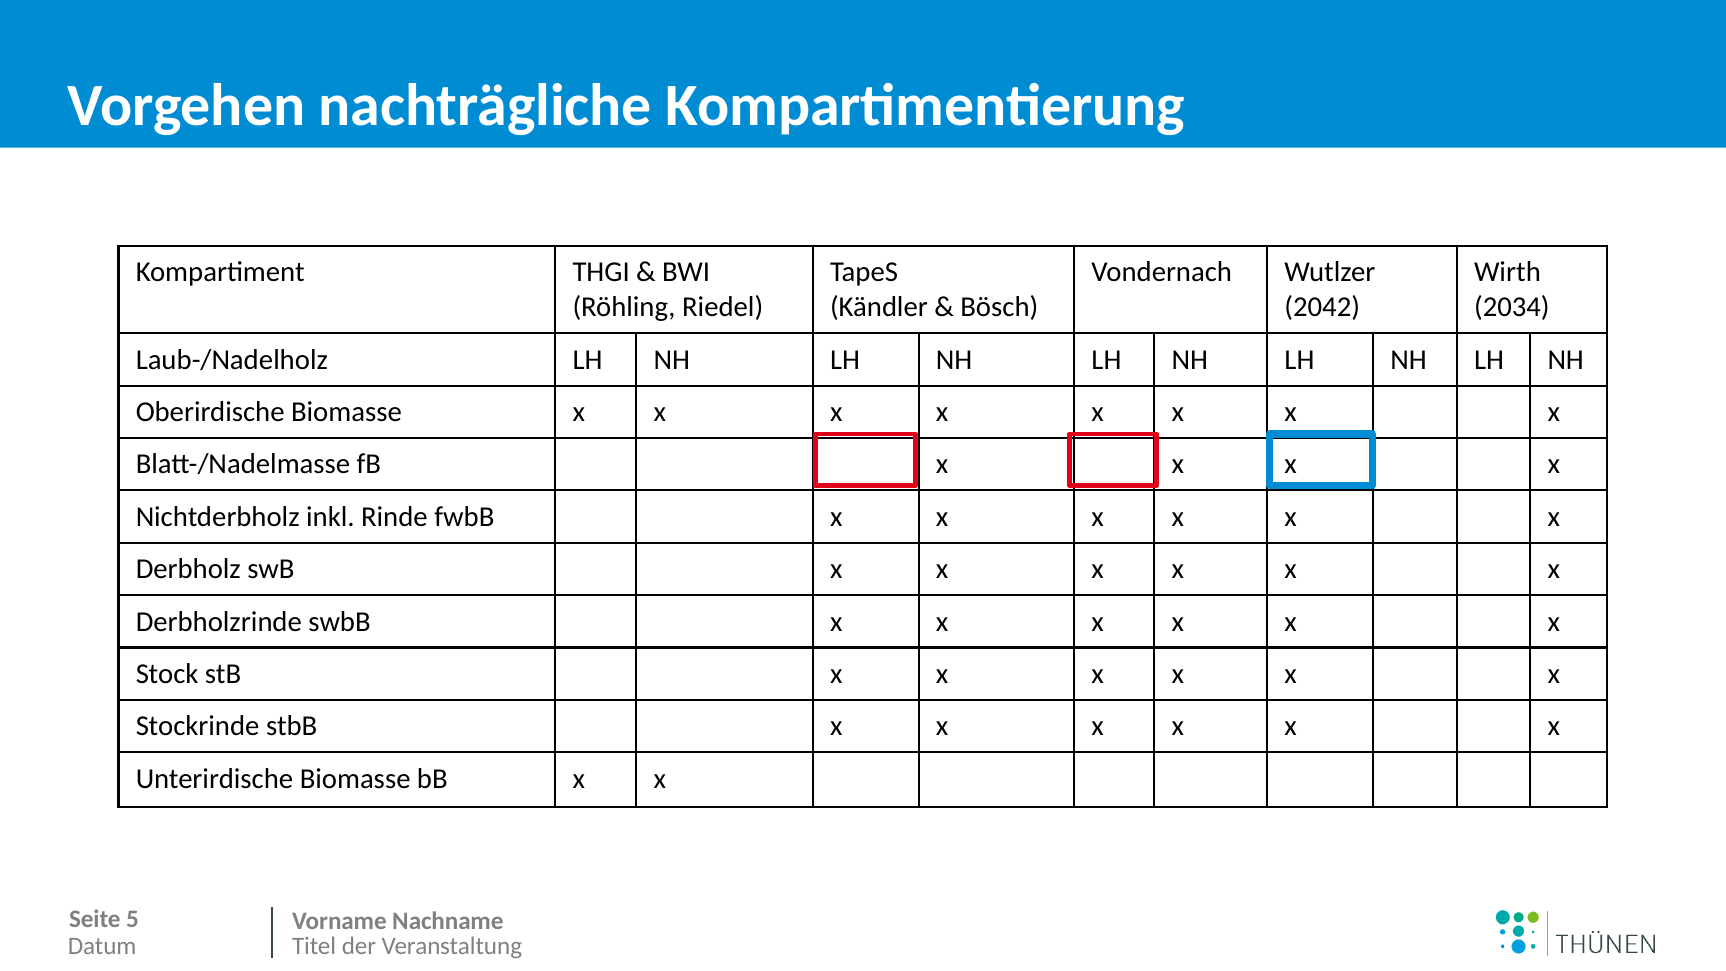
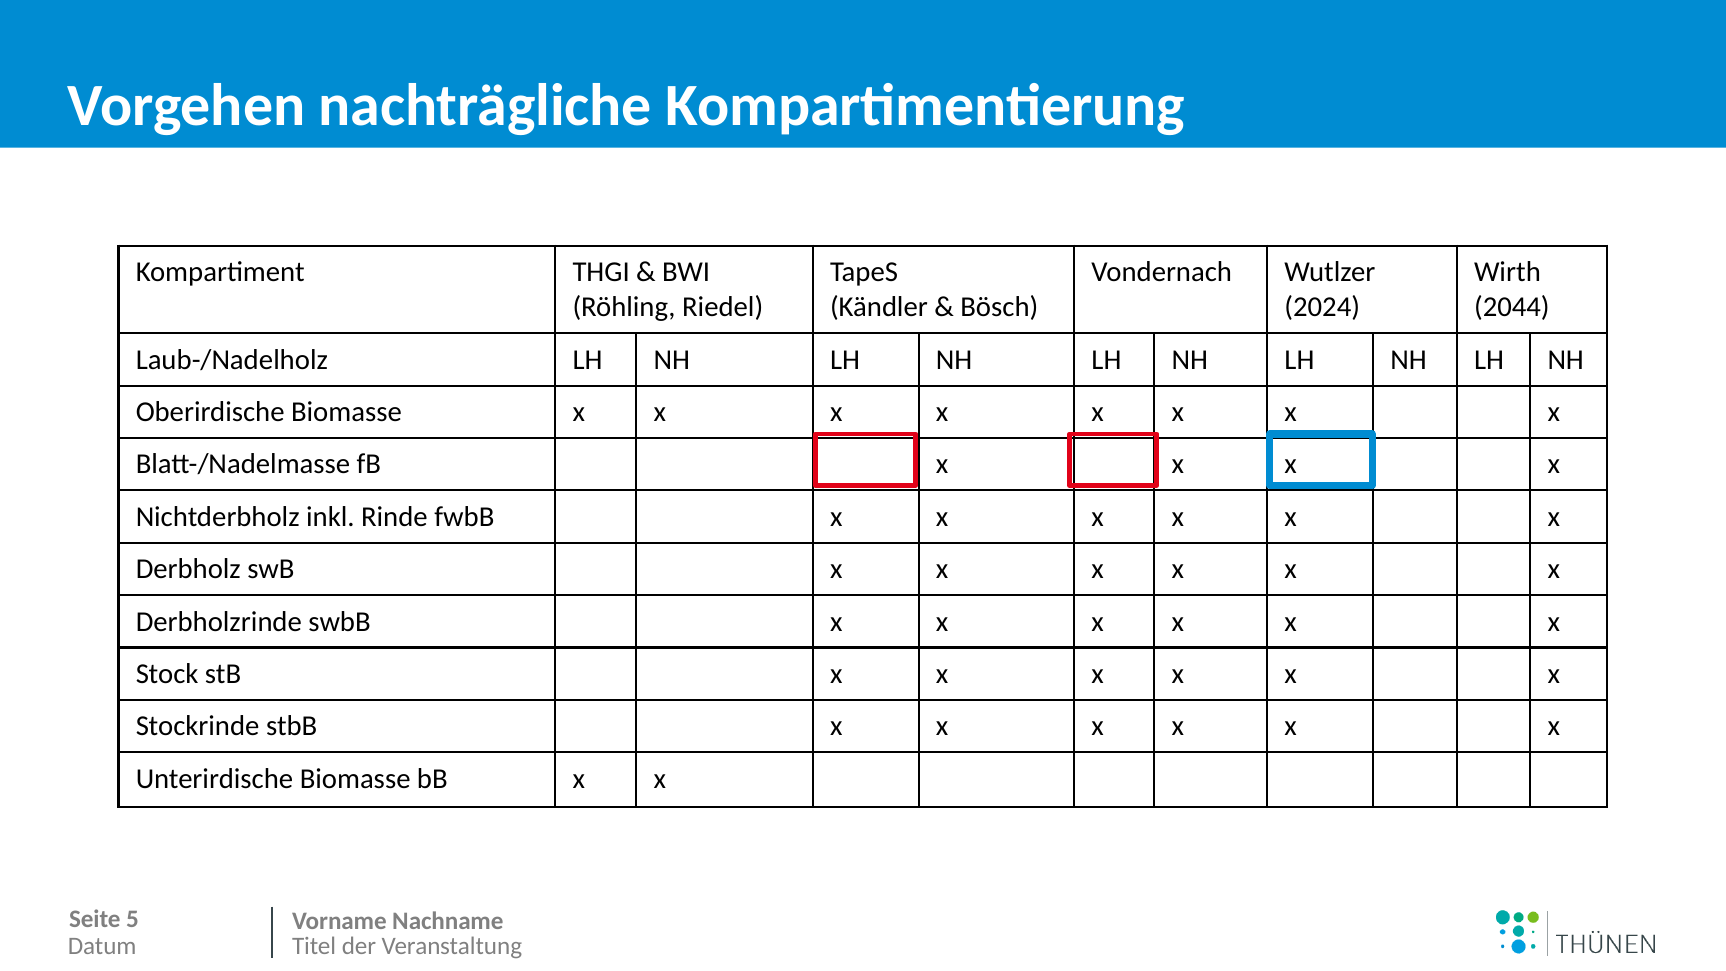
2042: 2042 -> 2024 (1322, 307)
2034: 2034 -> 2044 (1512, 307)
